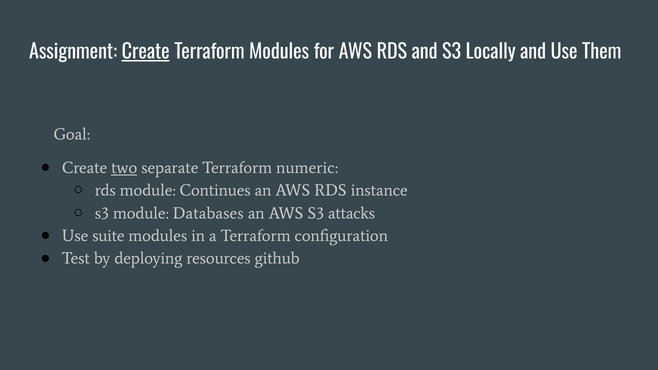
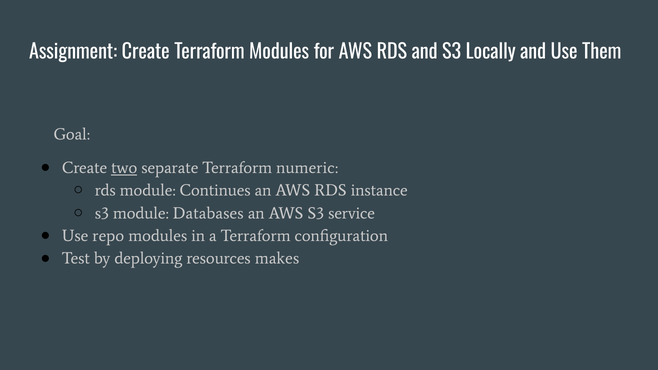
Create underline: present -> none (146, 52)
attacks: attacks -> service (352, 213)
suite: suite -> repo (108, 236)
github: github -> makes (277, 259)
